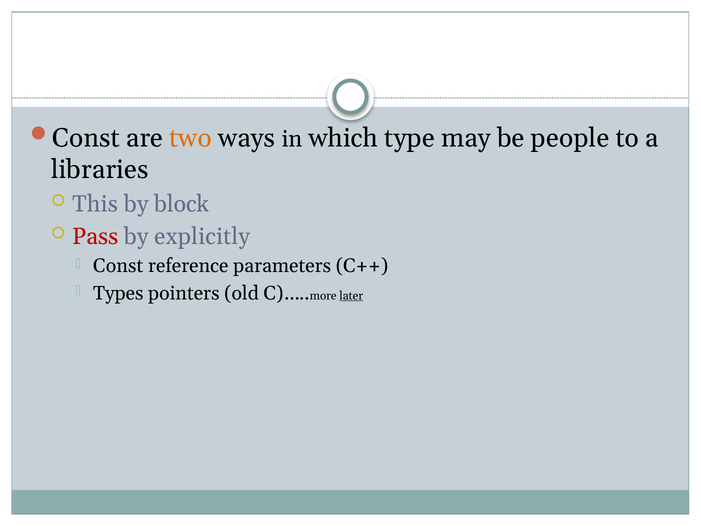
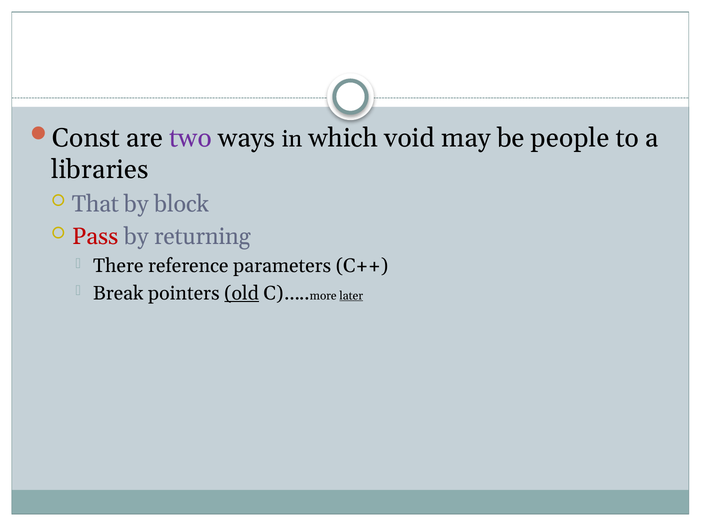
two colour: orange -> purple (191, 138)
type: type -> void (410, 138)
This: This -> That (95, 204)
explicitly: explicitly -> returning (202, 236)
Const: Const -> There (118, 266)
Types: Types -> Break (118, 293)
old underline: none -> present (242, 293)
